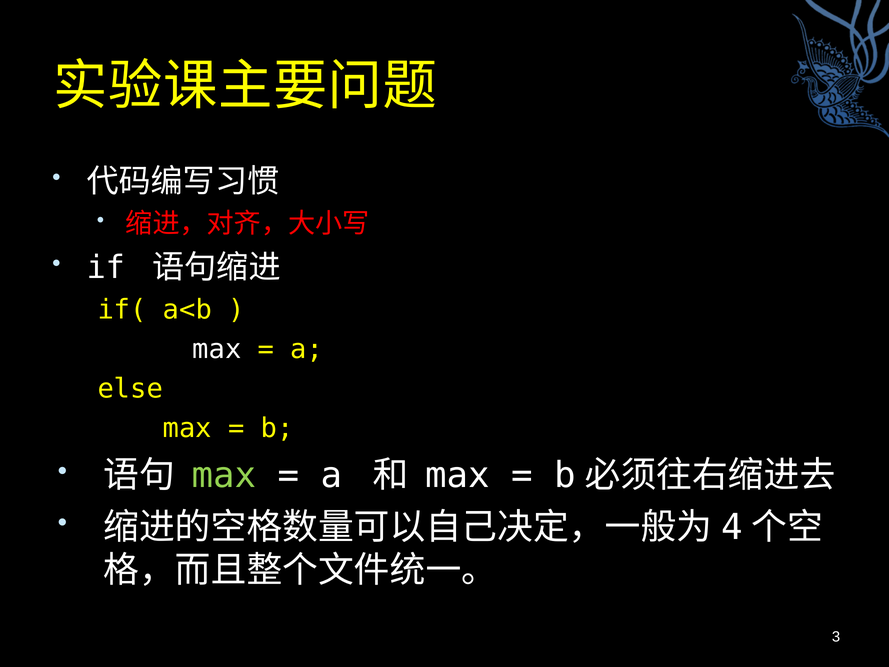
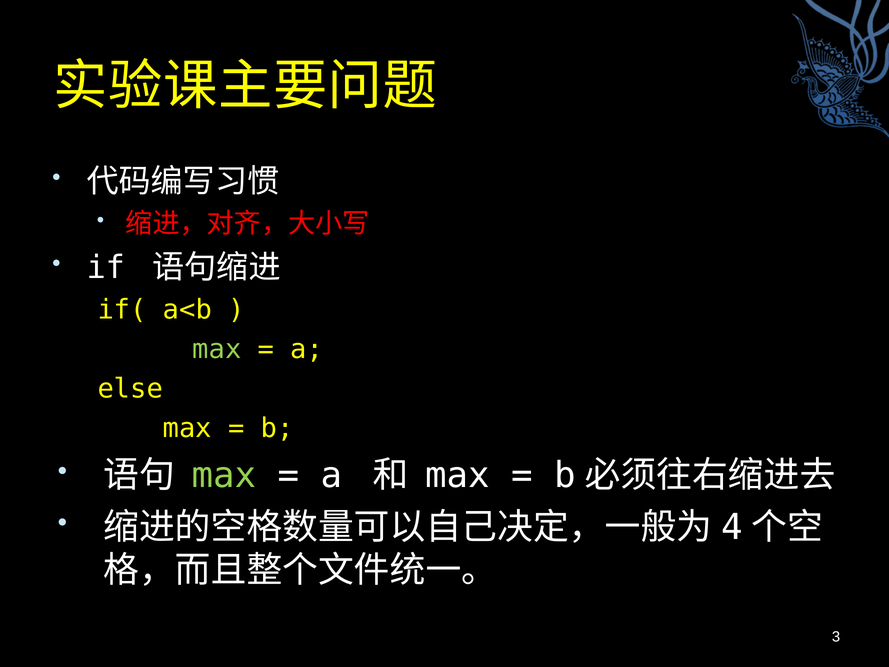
max colour: white -> light green (217, 349)
